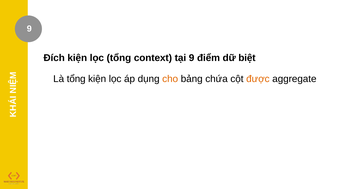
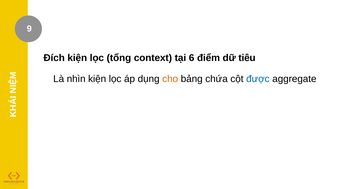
tại 9: 9 -> 6 (192, 58)
biệt: biệt -> tiêu (247, 58)
Là tổng: tổng -> nhìn (76, 79)
được colour: orange -> blue (258, 79)
